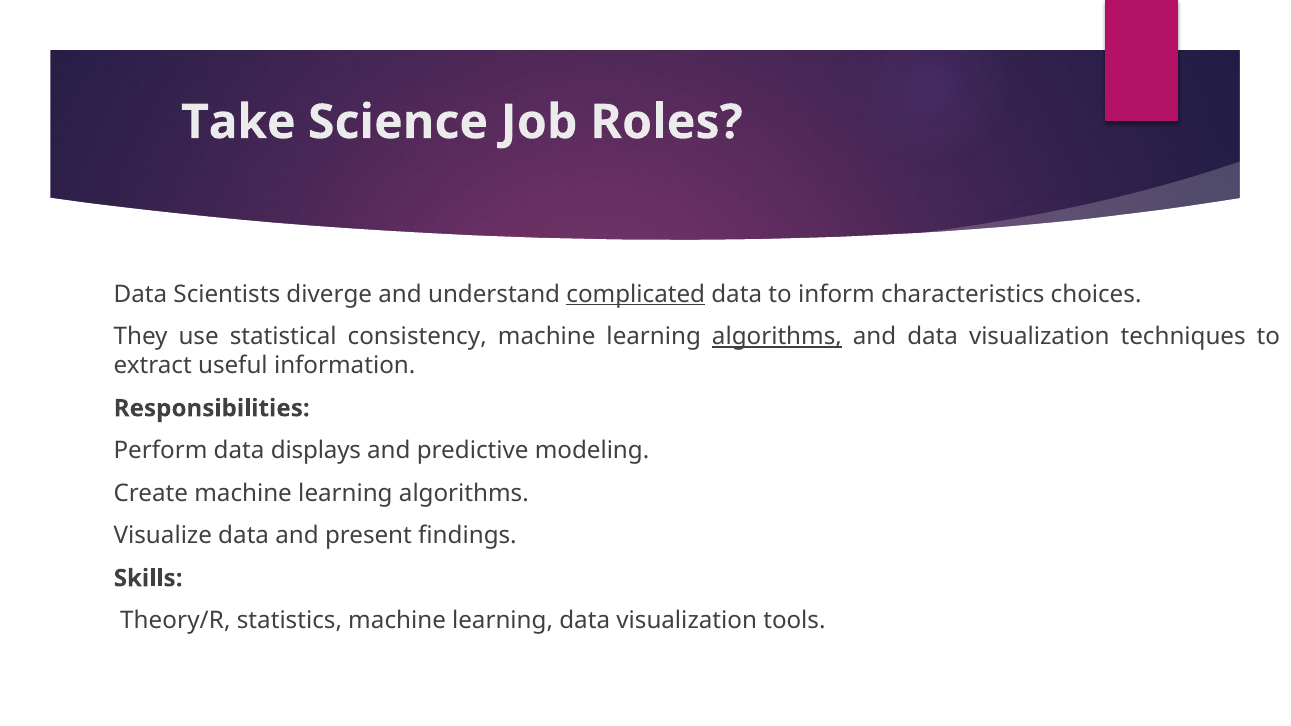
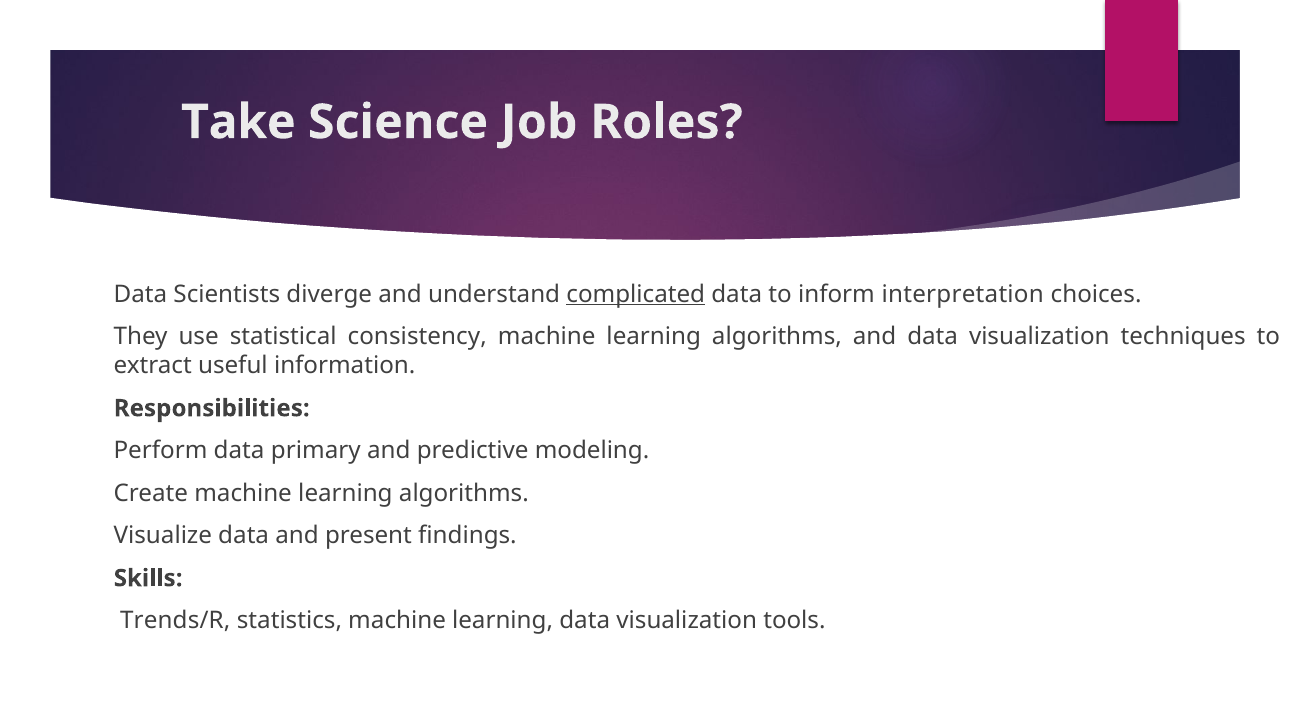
characteristics: characteristics -> interpretation (963, 294)
algorithms underline: present -> none (777, 337)
displays: displays -> primary (316, 451)
Theory/R: Theory/R -> Trends/R (175, 621)
